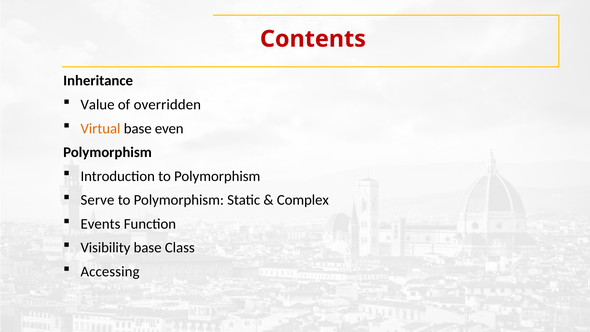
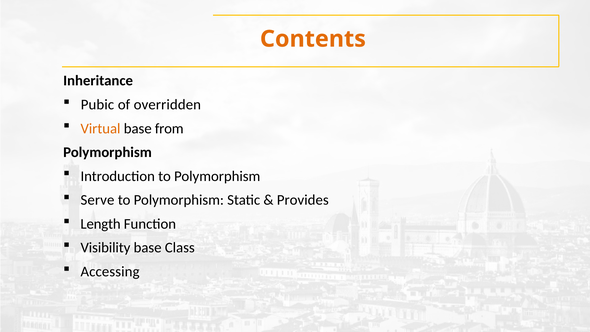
Contents colour: red -> orange (313, 39)
Value: Value -> Pubic (97, 105)
even: even -> from (169, 128)
Complex: Complex -> Provides (303, 200)
Events: Events -> Length (101, 224)
